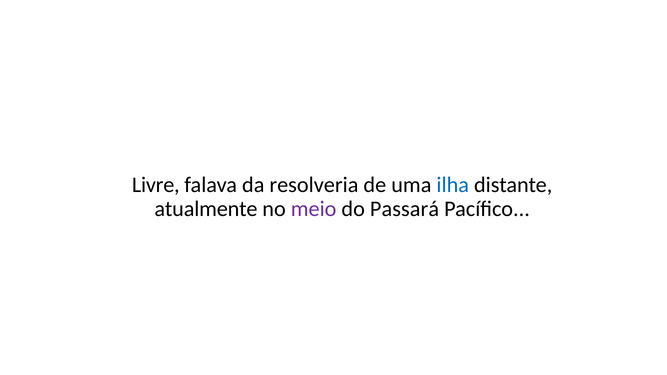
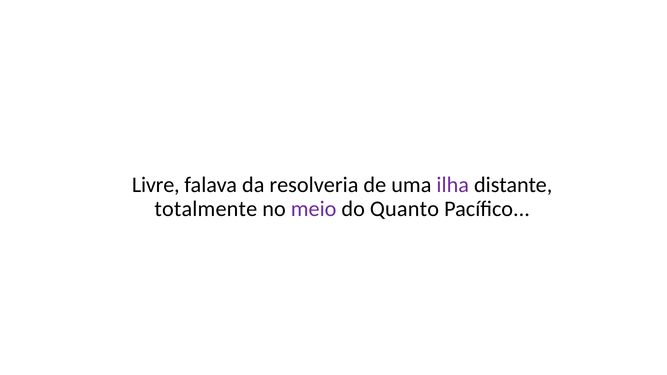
ilha colour: blue -> purple (453, 185)
atualmente: atualmente -> totalmente (206, 209)
Passará: Passará -> Quanto (404, 209)
